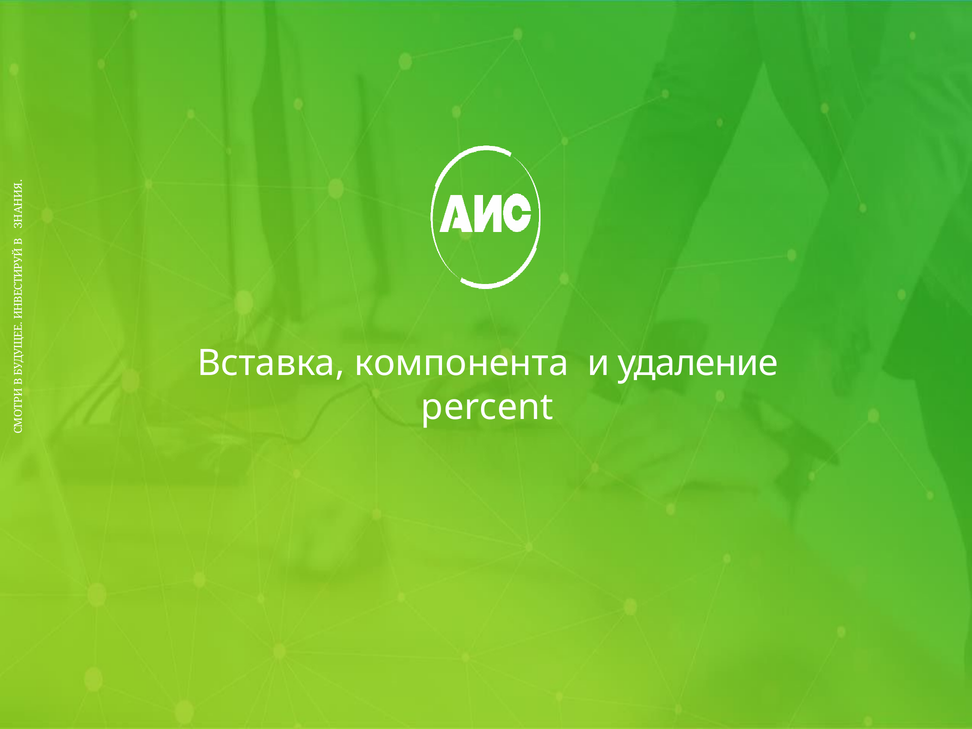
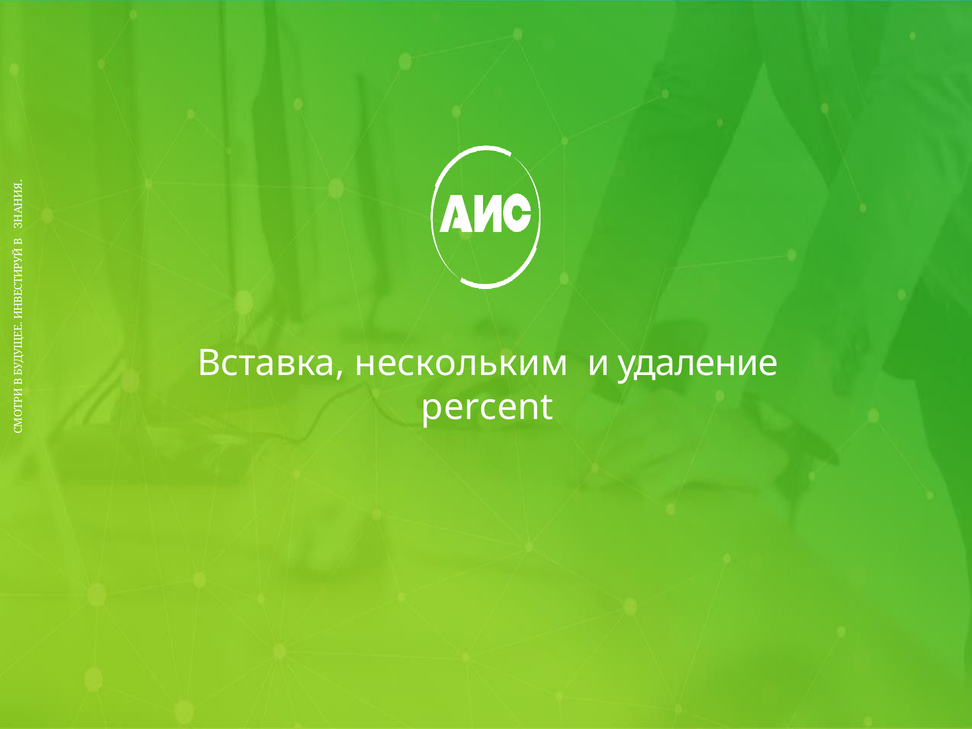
компонента: компонента -> нескольким (462, 363)
